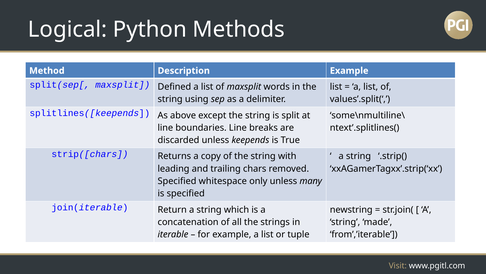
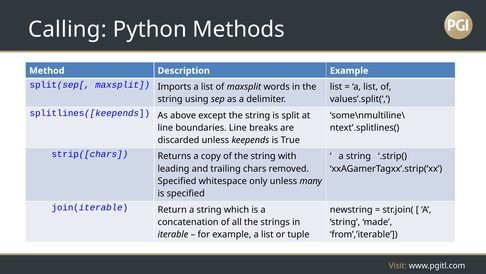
Logical: Logical -> Calling (67, 29)
Defined: Defined -> Imports (174, 87)
